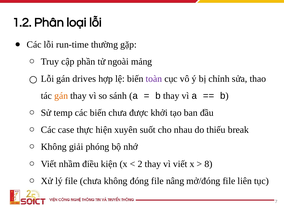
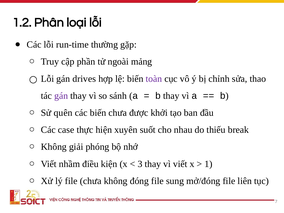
gán colour: orange -> purple (61, 96)
temp: temp -> quên (63, 113)
2: 2 -> 3 (140, 164)
8: 8 -> 1 (208, 164)
nâng: nâng -> sung (175, 181)
